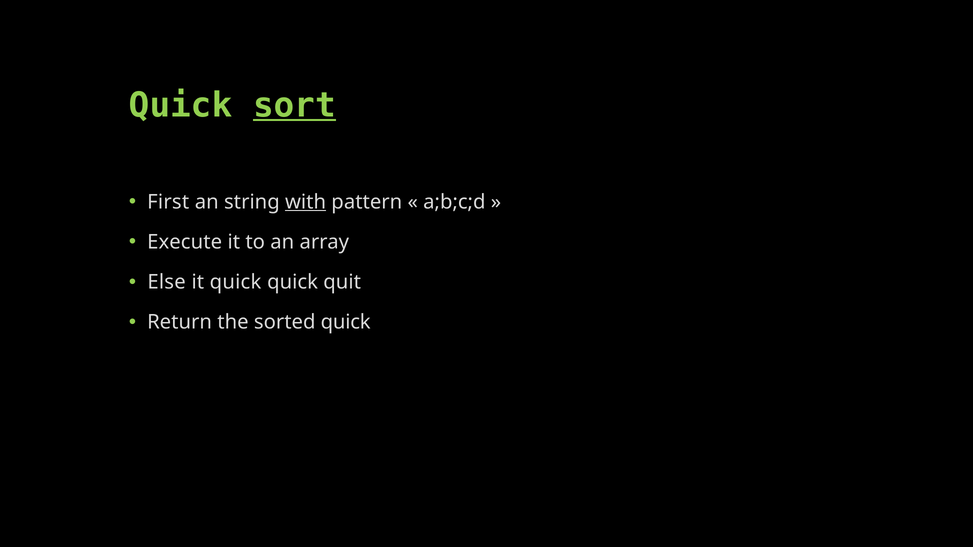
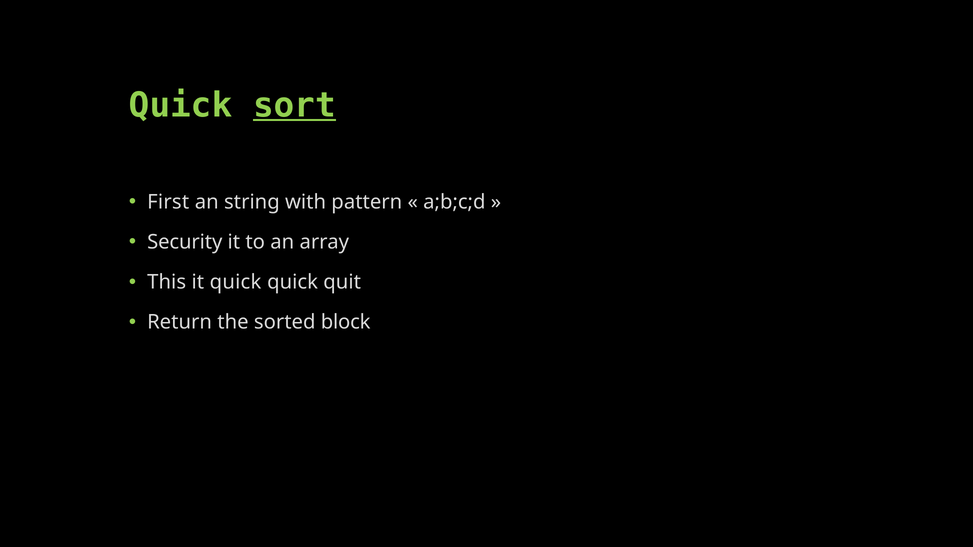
with underline: present -> none (306, 202)
Execute: Execute -> Security (185, 242)
Else: Else -> This (167, 282)
sorted quick: quick -> block (346, 322)
